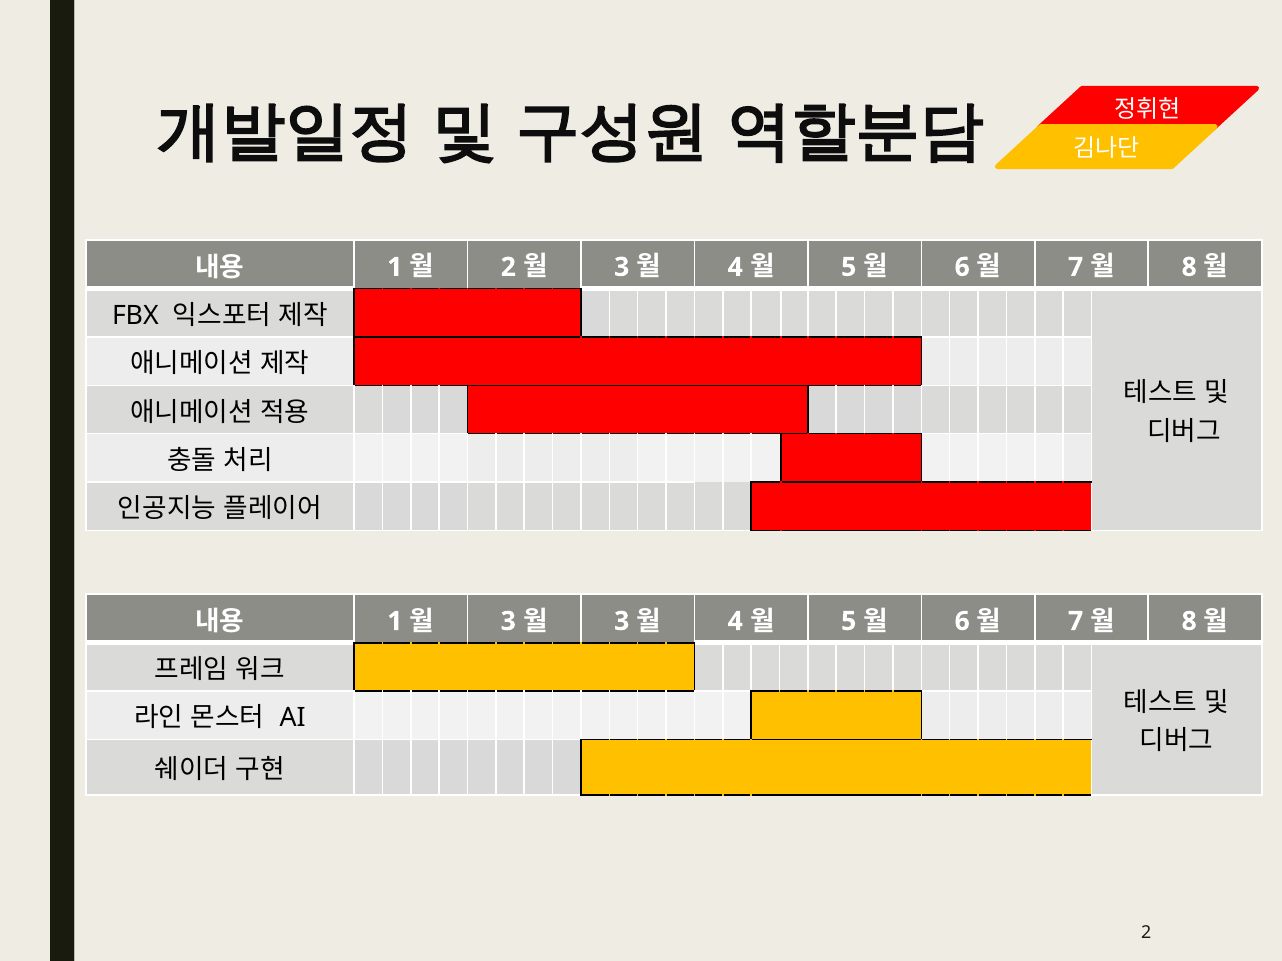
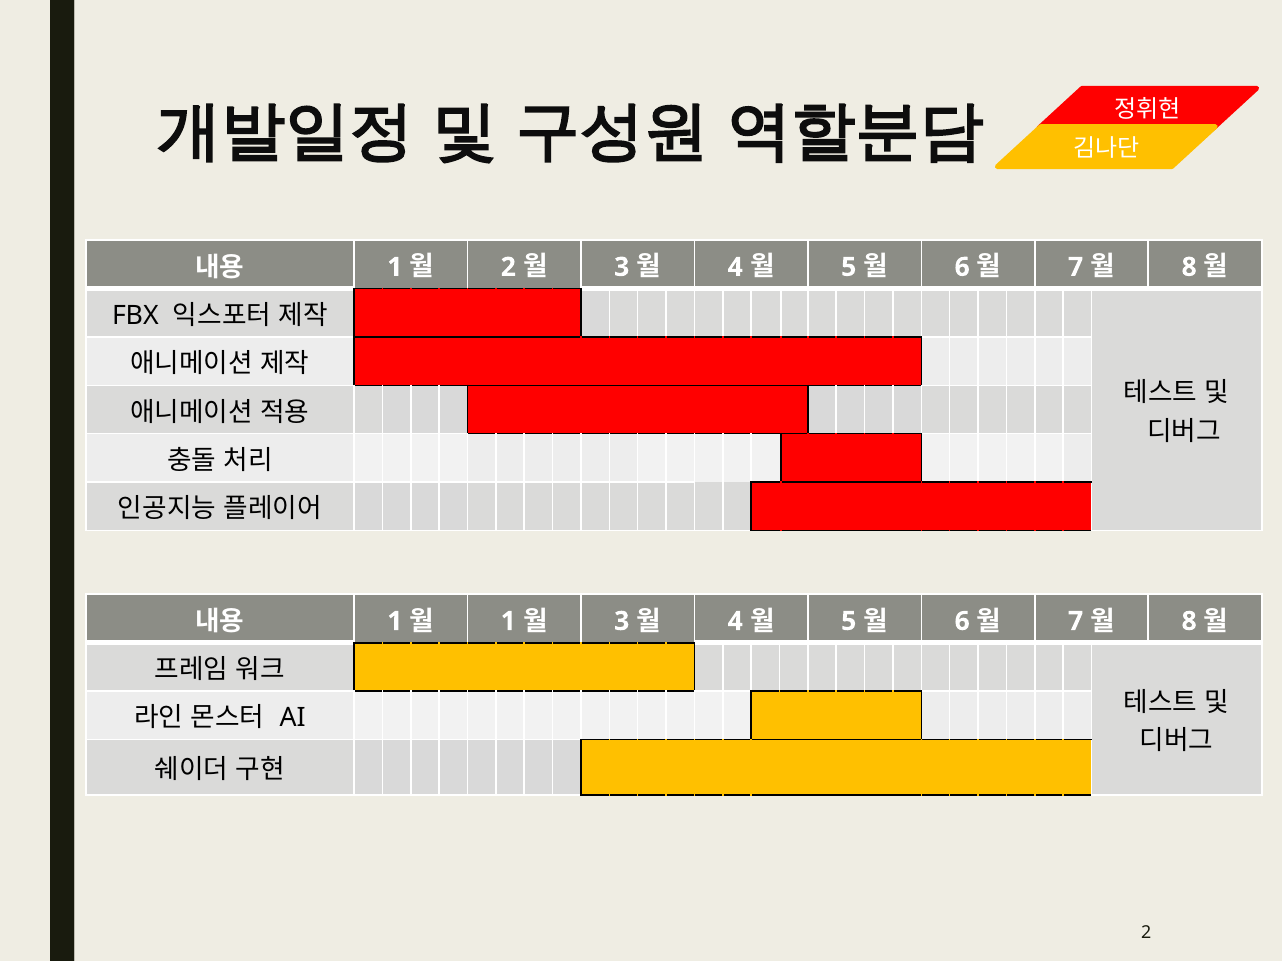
3: 3 -> 1 (508, 622)
